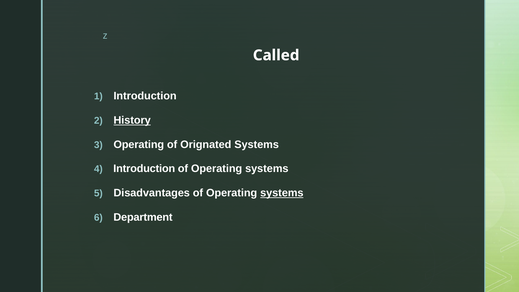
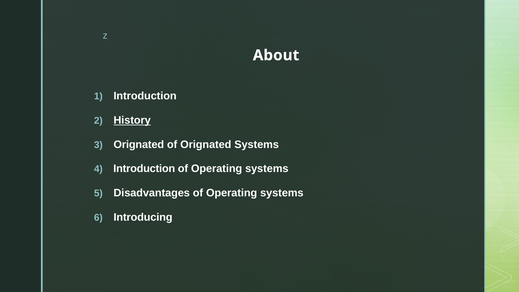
Called: Called -> About (276, 55)
Operating: Operating -> Orignated (139, 144)
systems underline: present -> none (282, 193)
Department: Department -> Introducing (143, 217)
